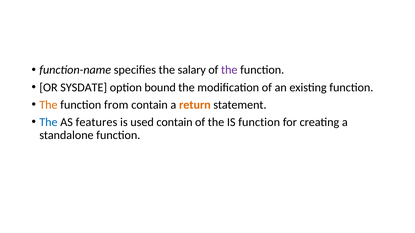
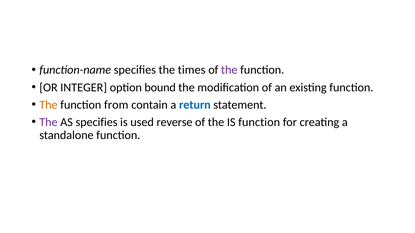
salary: salary -> times (192, 70)
SYSDATE: SYSDATE -> INTEGER (84, 88)
return colour: orange -> blue (195, 105)
The colour: blue -> purple (48, 122)
AS features: features -> specifies (97, 122)
used contain: contain -> reverse (174, 122)
